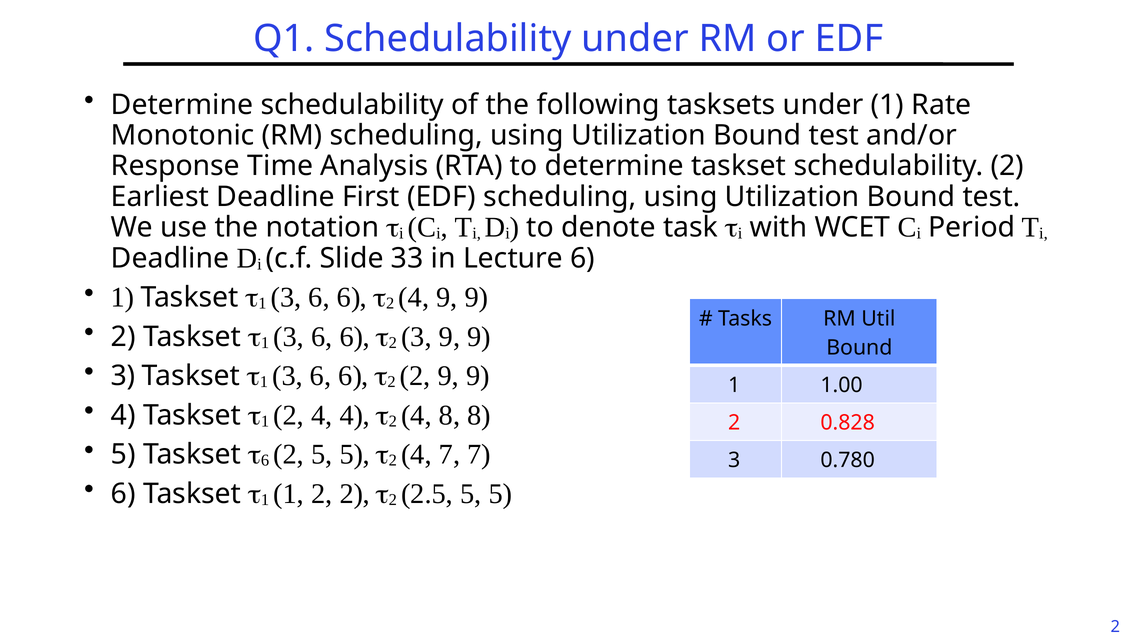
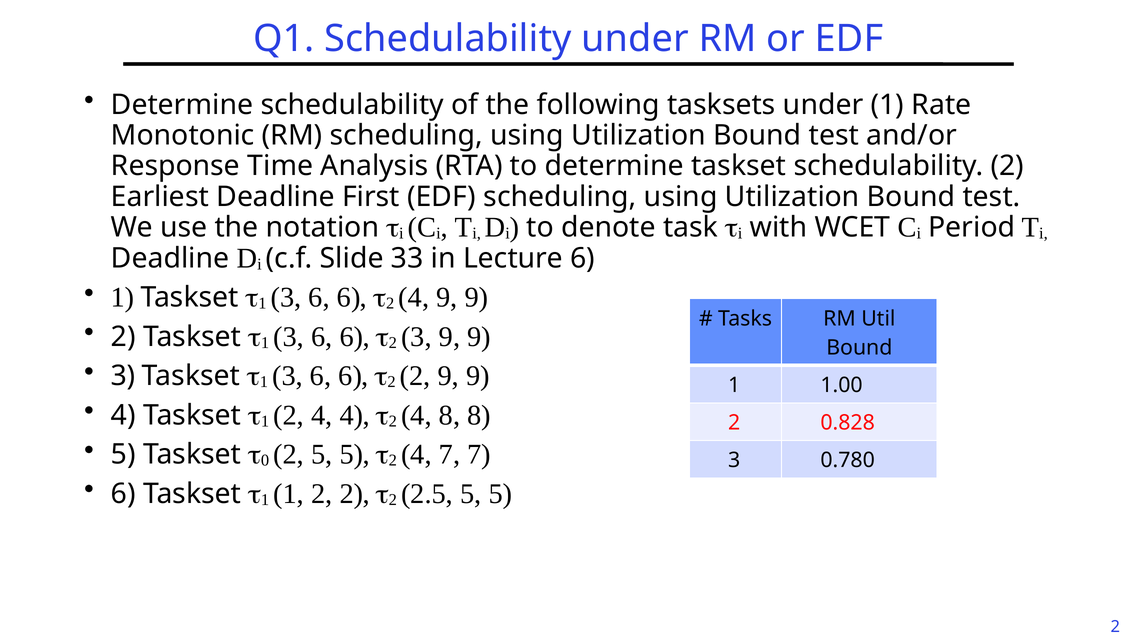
6: 6 -> 0 (265, 460)
